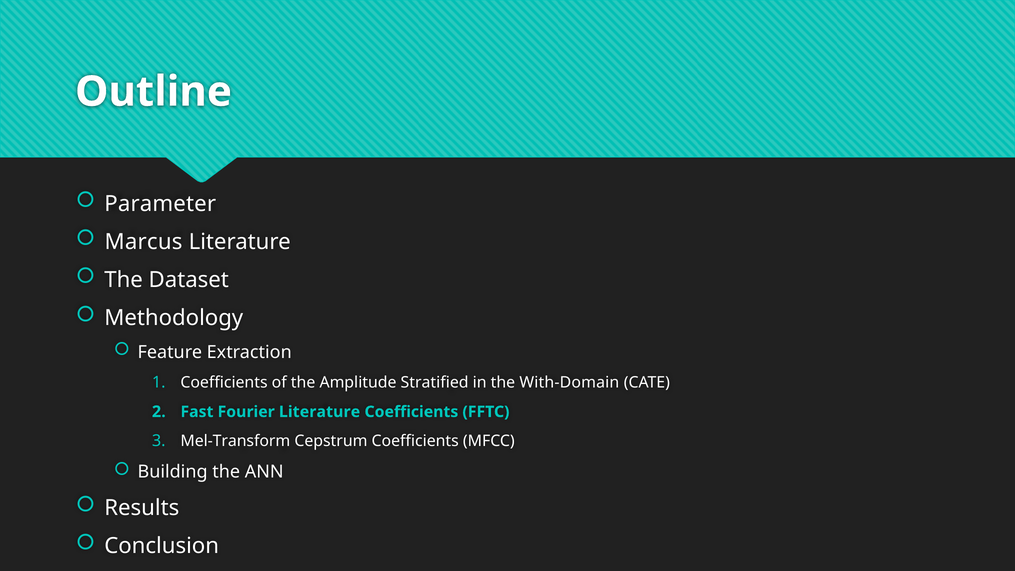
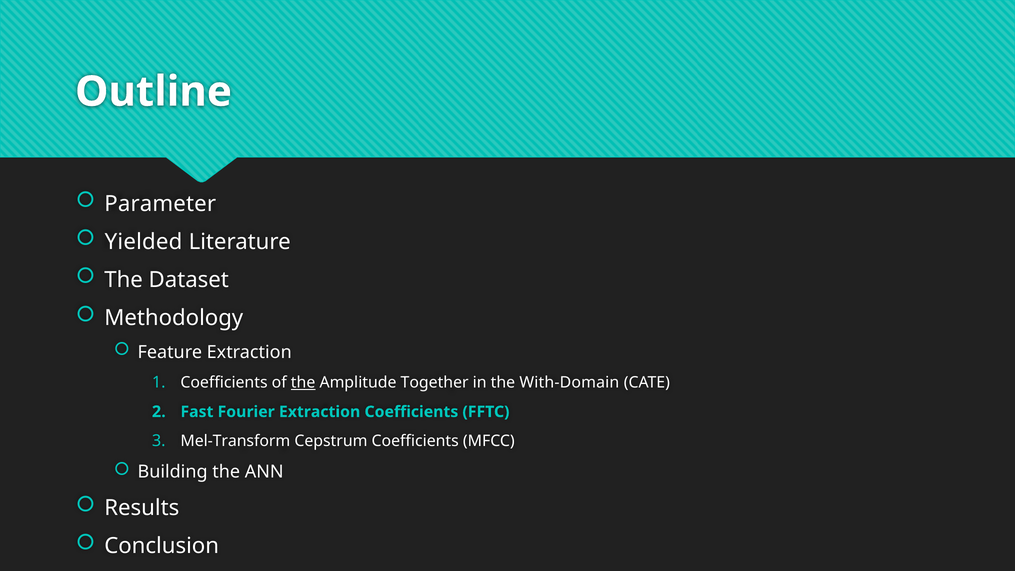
Marcus: Marcus -> Yielded (144, 242)
the underline: none -> present (303, 383)
Stratified: Stratified -> Together (435, 383)
Fourier Literature: Literature -> Extraction (320, 412)
